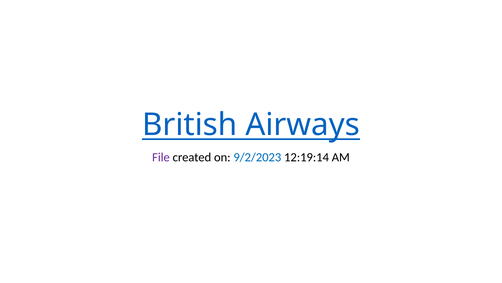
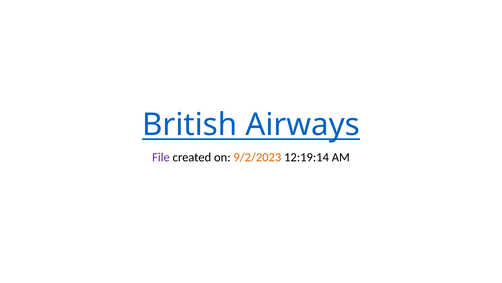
9/2/2023 colour: blue -> orange (257, 157)
